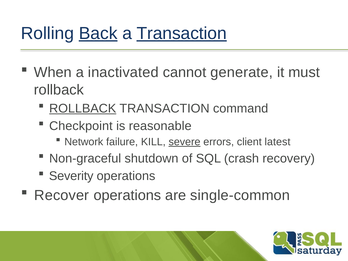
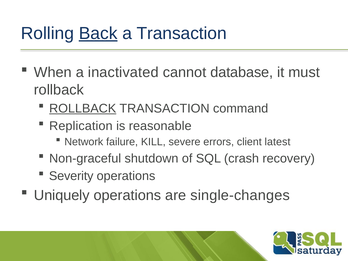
Transaction underline: present -> none (182, 33)
generate: generate -> database (242, 72)
Checkpoint: Checkpoint -> Replication (81, 126)
severe underline: present -> none (185, 142)
Recover: Recover -> Uniquely (62, 195)
single-common: single-common -> single-changes (240, 195)
